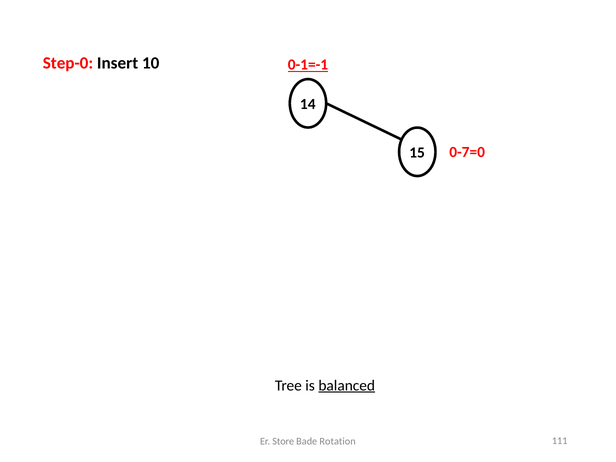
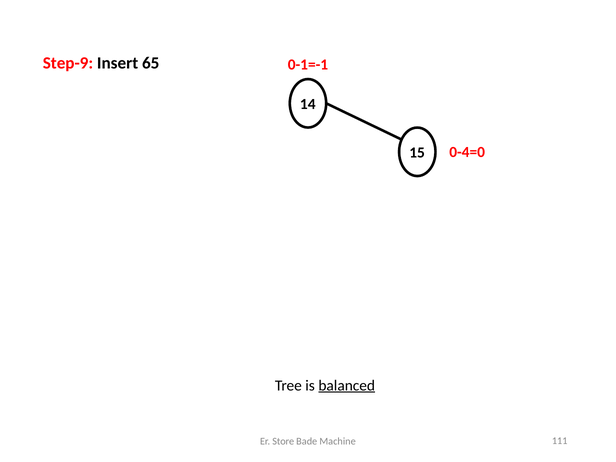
Step-0: Step-0 -> Step-9 (68, 63)
10: 10 -> 65 (151, 63)
0-1=-1 underline: present -> none (308, 65)
0-7=0: 0-7=0 -> 0-4=0 (467, 152)
Rotation: Rotation -> Machine (338, 441)
